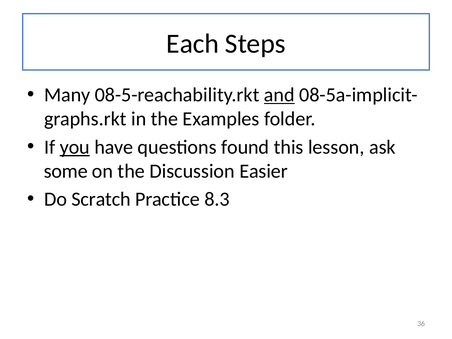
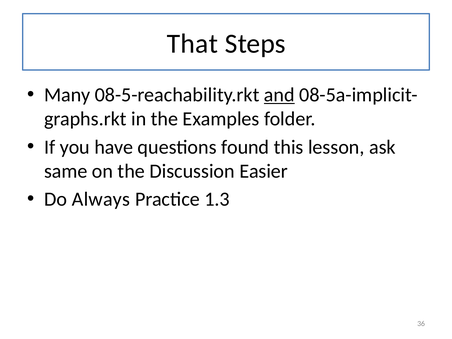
Each: Each -> That (192, 44)
you underline: present -> none (75, 147)
some: some -> same (66, 171)
Scratch: Scratch -> Always (101, 199)
8.3: 8.3 -> 1.3 (217, 199)
